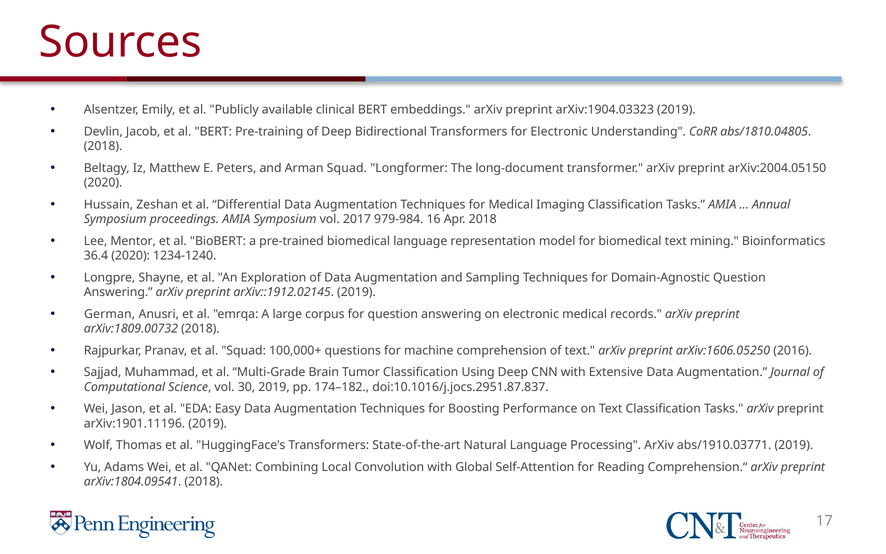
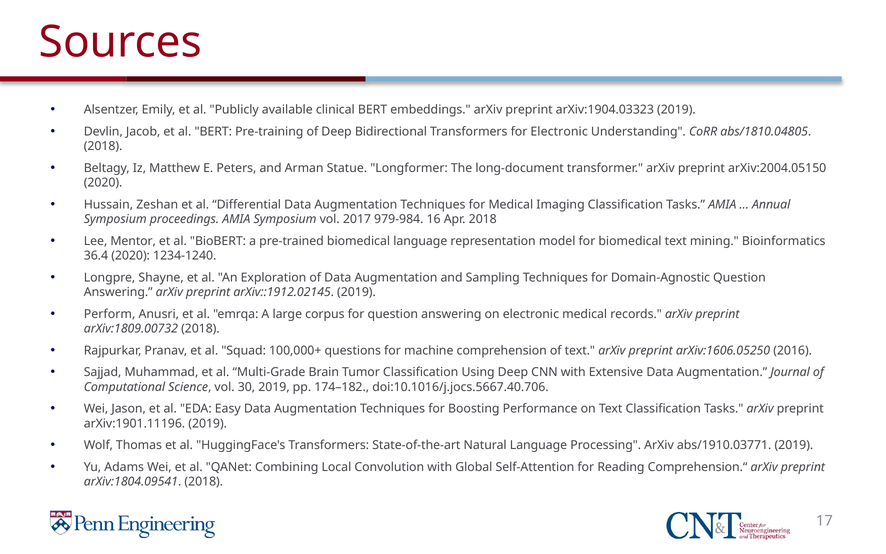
Arman Squad: Squad -> Statue (347, 168)
German: German -> Perform (110, 314)
doi:10.1016/j.jocs.2951.87.837: doi:10.1016/j.jocs.2951.87.837 -> doi:10.1016/j.jocs.5667.40.706 (460, 387)
